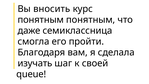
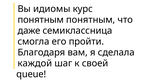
вносить: вносить -> идиомы (52, 9)
изучать: изучать -> каждой (35, 63)
